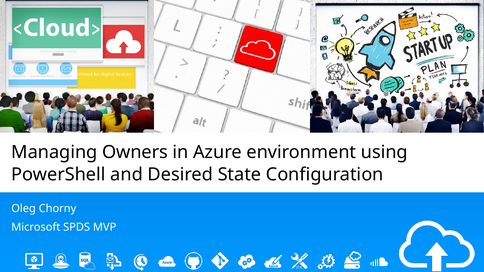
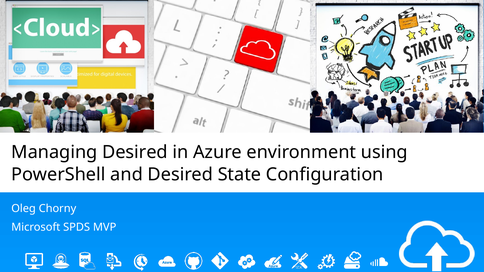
Managing Owners: Owners -> Desired (135, 152)
